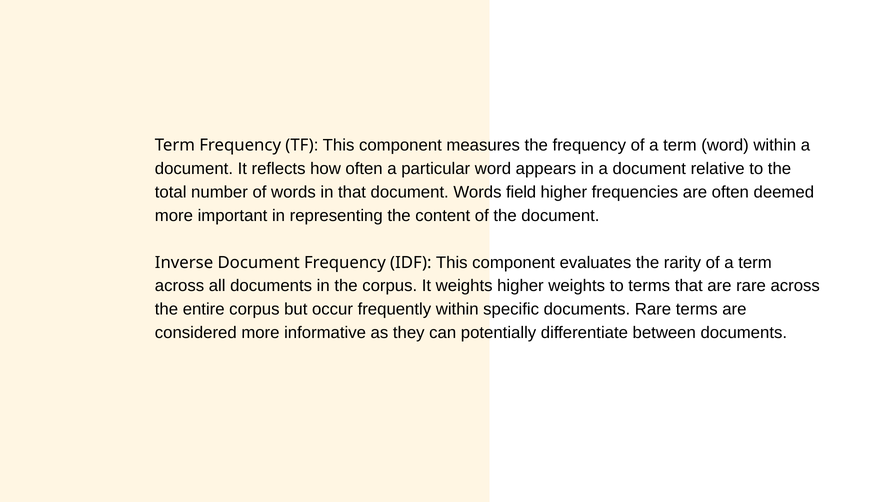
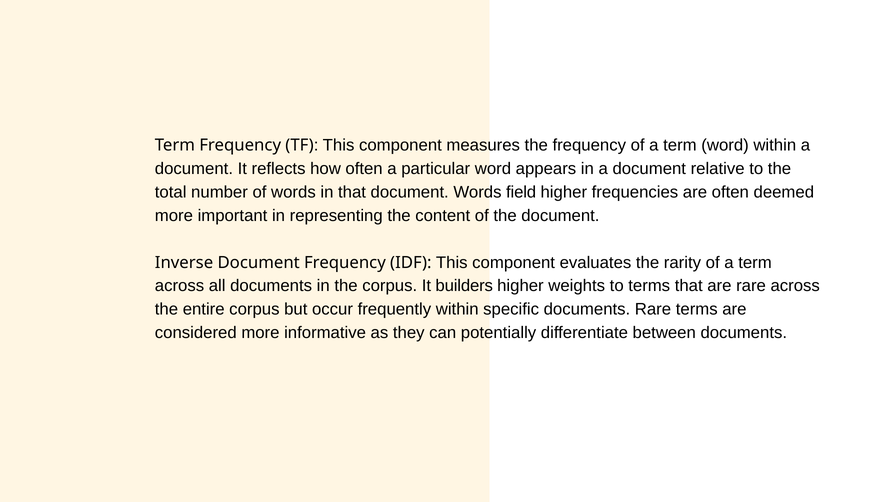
It weights: weights -> builders (464, 286)
